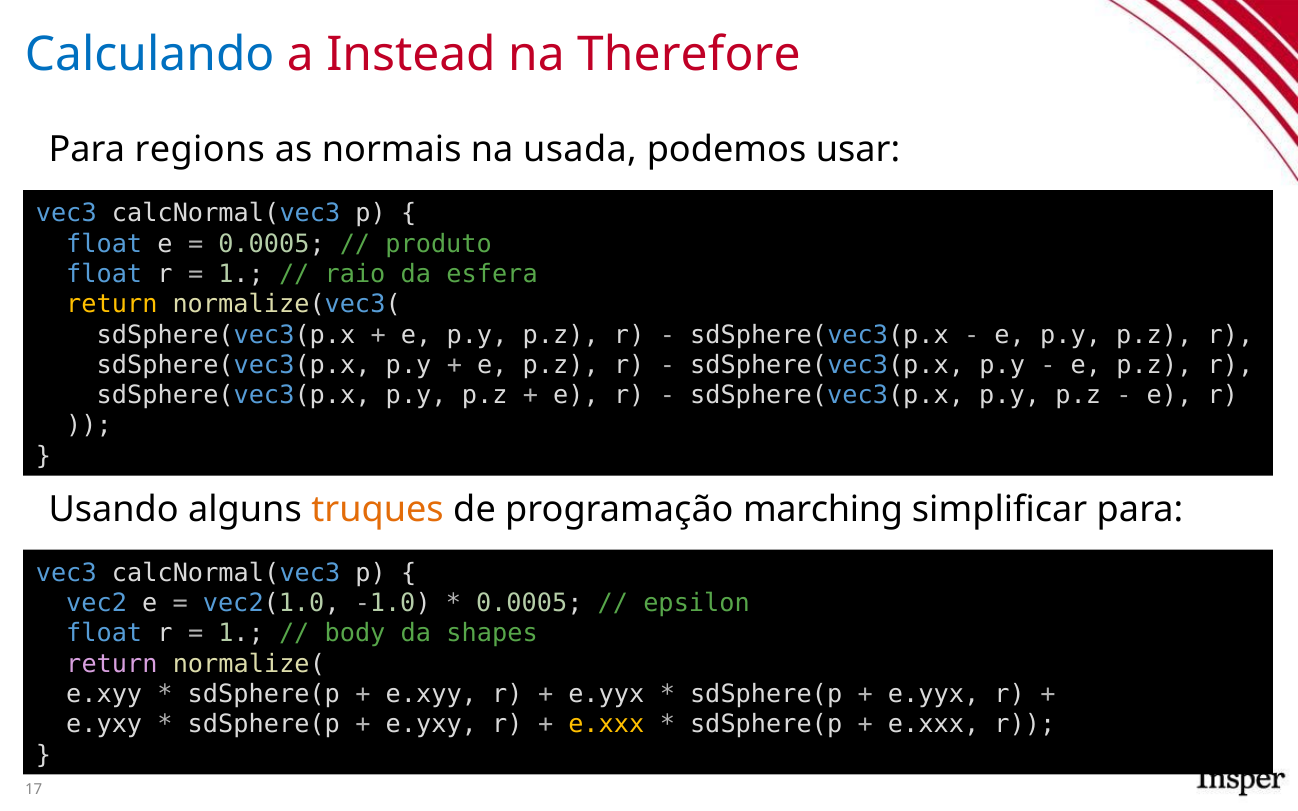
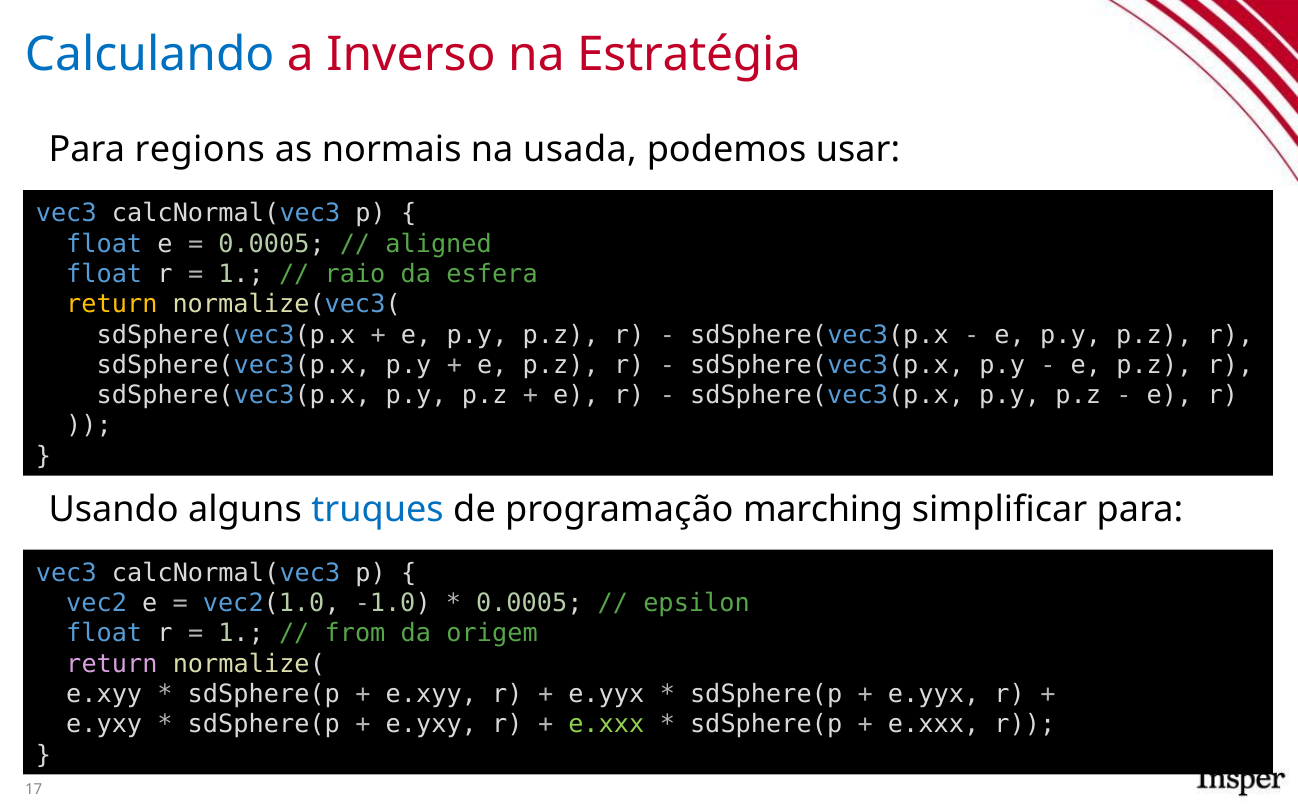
Instead: Instead -> Inverso (411, 55)
Therefore: Therefore -> Estratégia (689, 55)
produto: produto -> aligned (439, 244)
truques colour: orange -> blue (378, 509)
body: body -> from (355, 634)
shapes: shapes -> origem (492, 634)
e.xxx colour: yellow -> light green (606, 725)
